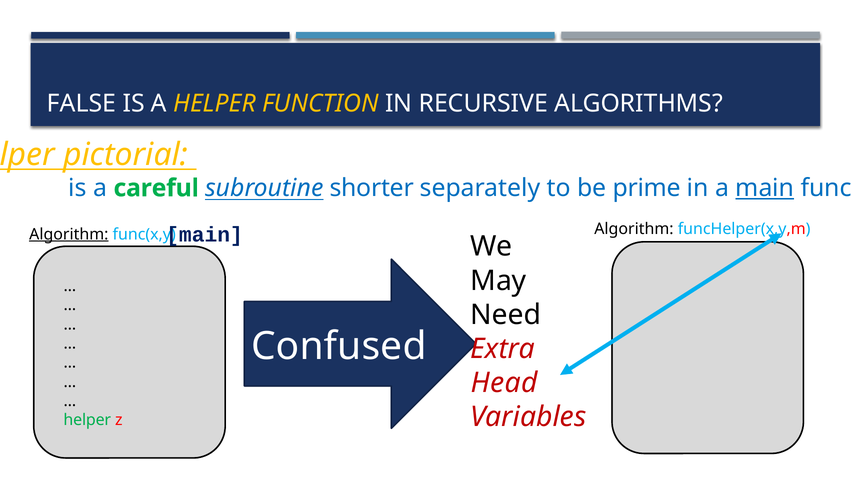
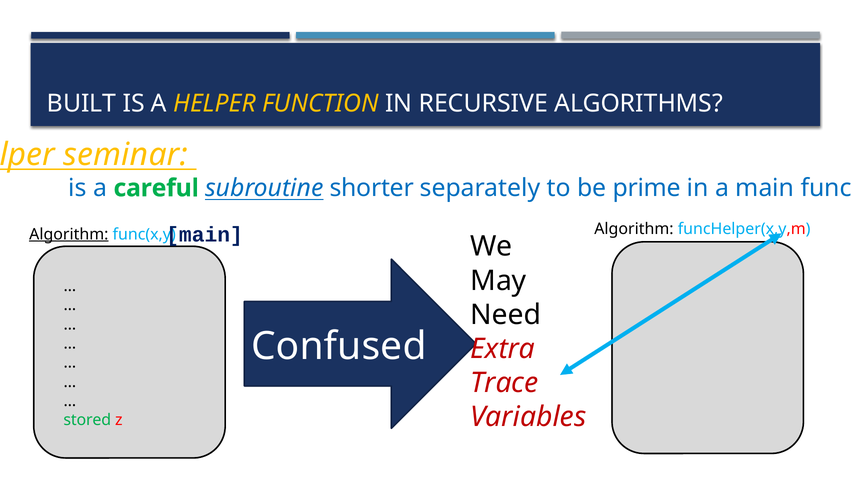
FALSE: FALSE -> BUILT (82, 103)
pictorial: pictorial -> seminar (126, 154)
main underline: present -> none (765, 188)
Head: Head -> Trace (504, 383)
helper: helper -> stored (87, 420)
